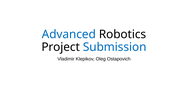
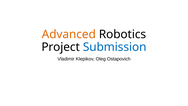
Advanced colour: blue -> orange (69, 34)
